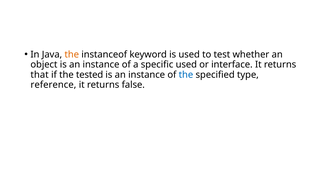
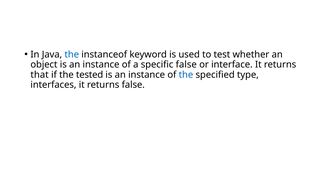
the colour: orange -> blue (72, 54)
specific used: used -> false (186, 64)
reference: reference -> interfaces (53, 85)
